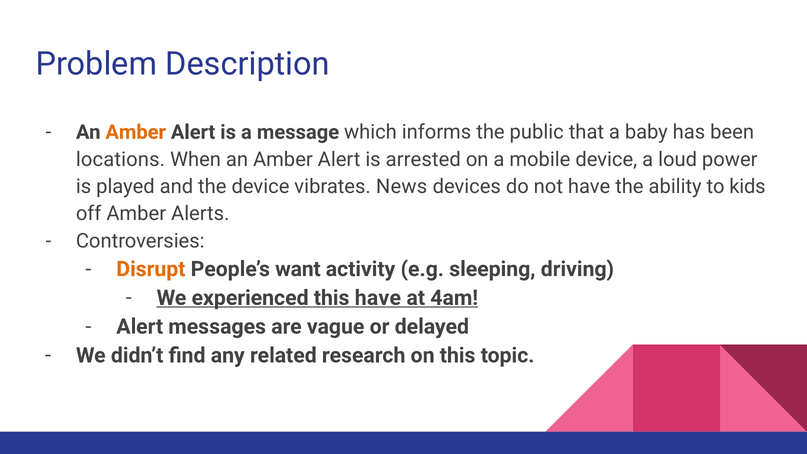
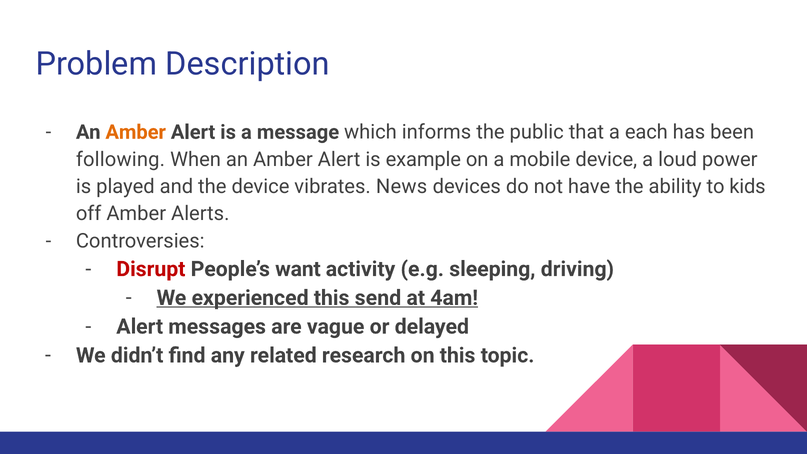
baby: baby -> each (646, 132)
locations: locations -> following (120, 159)
arrested: arrested -> example (423, 159)
Disrupt colour: orange -> red (151, 269)
this have: have -> send (378, 298)
